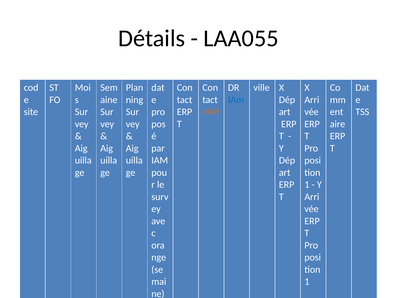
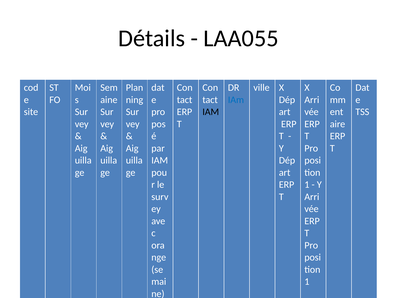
IAM colour: orange -> black (211, 112)
